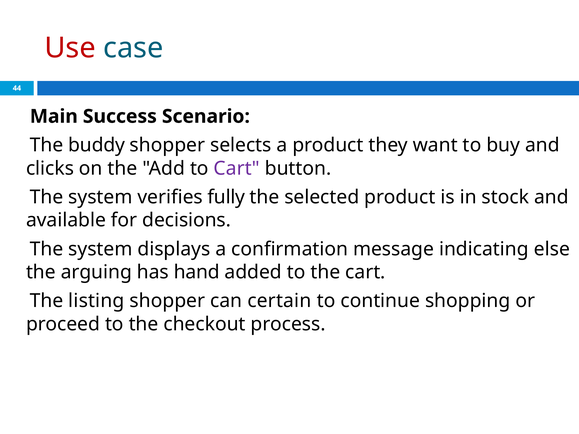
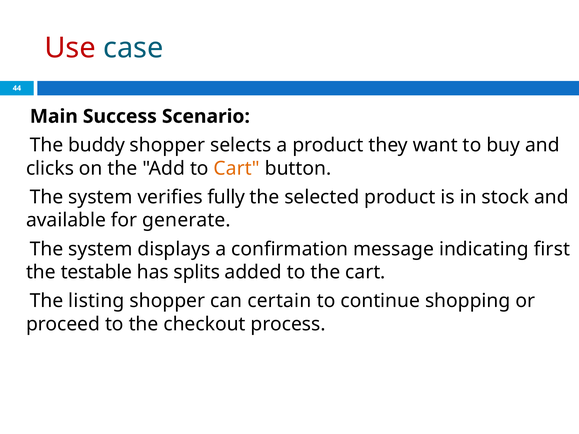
Cart colour: purple -> orange (237, 168)
decisions: decisions -> generate (187, 220)
else: else -> first (552, 249)
arguing: arguing -> testable (96, 272)
hand: hand -> splits (197, 272)
